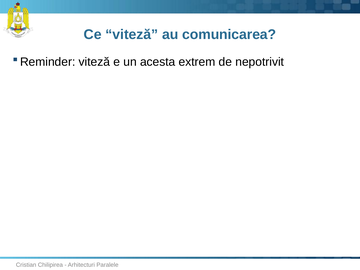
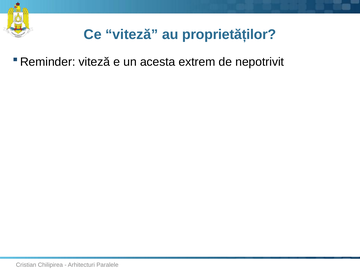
comunicarea: comunicarea -> proprietăților (229, 34)
